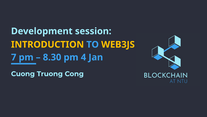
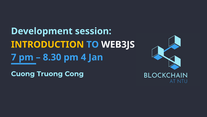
WEB3JS colour: yellow -> white (118, 44)
